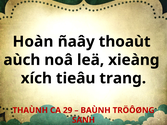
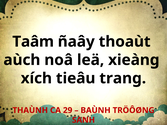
Hoàn: Hoàn -> Taâm (33, 42)
